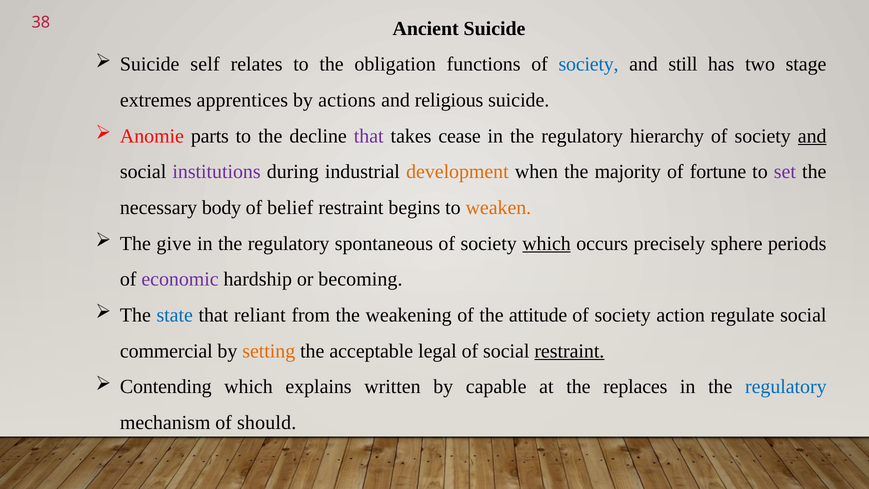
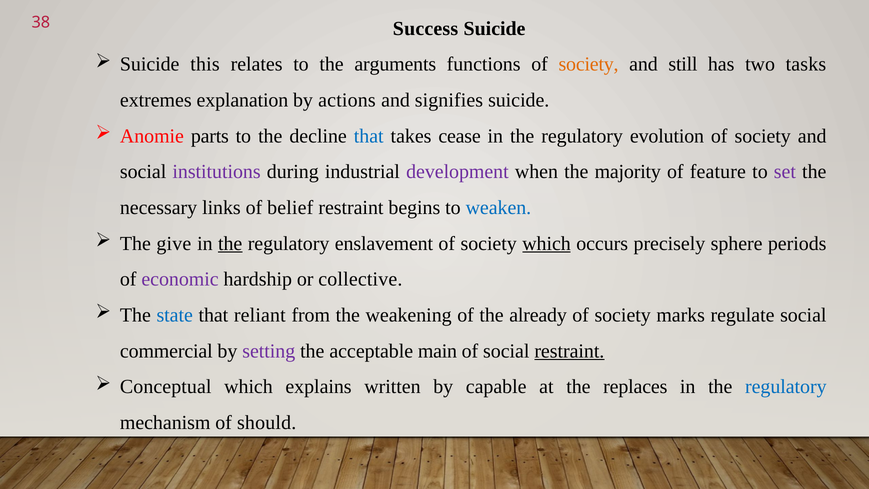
Ancient: Ancient -> Success (426, 28)
self: self -> this (205, 64)
obligation: obligation -> arguments (395, 64)
society colour: blue -> orange (589, 64)
stage: stage -> tasks (806, 64)
apprentices: apprentices -> explanation (242, 100)
religious: religious -> signifies (449, 100)
that colour: purple -> blue (369, 136)
hierarchy: hierarchy -> evolution (667, 136)
and underline: present -> none (812, 136)
development colour: orange -> purple (457, 172)
fortune: fortune -> feature (718, 172)
body: body -> links (221, 208)
weaken colour: orange -> blue (498, 208)
the underline: none -> present (230, 243)
spontaneous: spontaneous -> enslavement (384, 243)
becoming: becoming -> collective (360, 279)
attitude: attitude -> already (538, 315)
action: action -> marks (681, 315)
setting colour: orange -> purple (269, 351)
legal: legal -> main (437, 351)
Contending: Contending -> Conceptual (166, 387)
